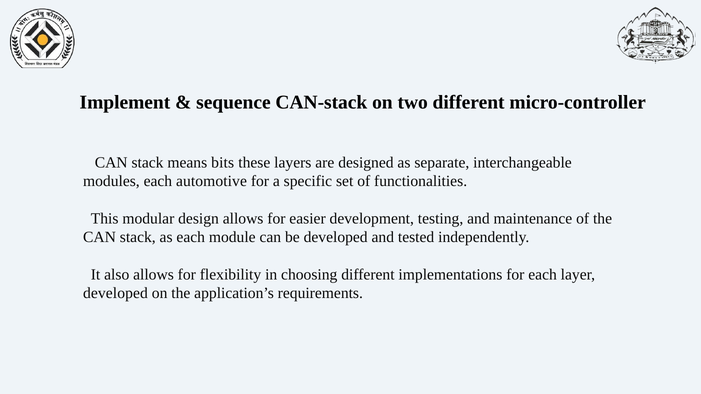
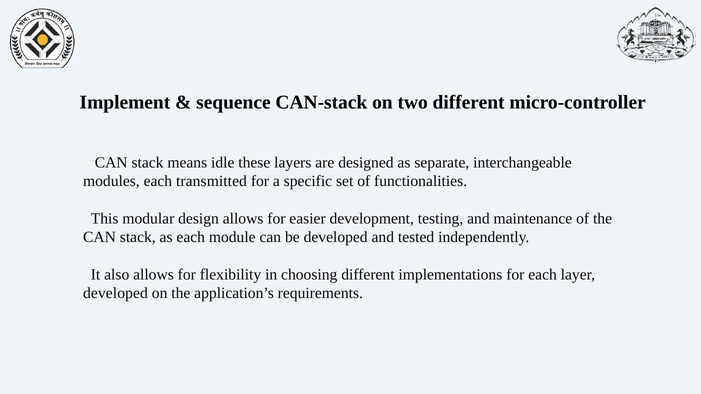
bits: bits -> idle (223, 163)
automotive: automotive -> transmitted (211, 181)
